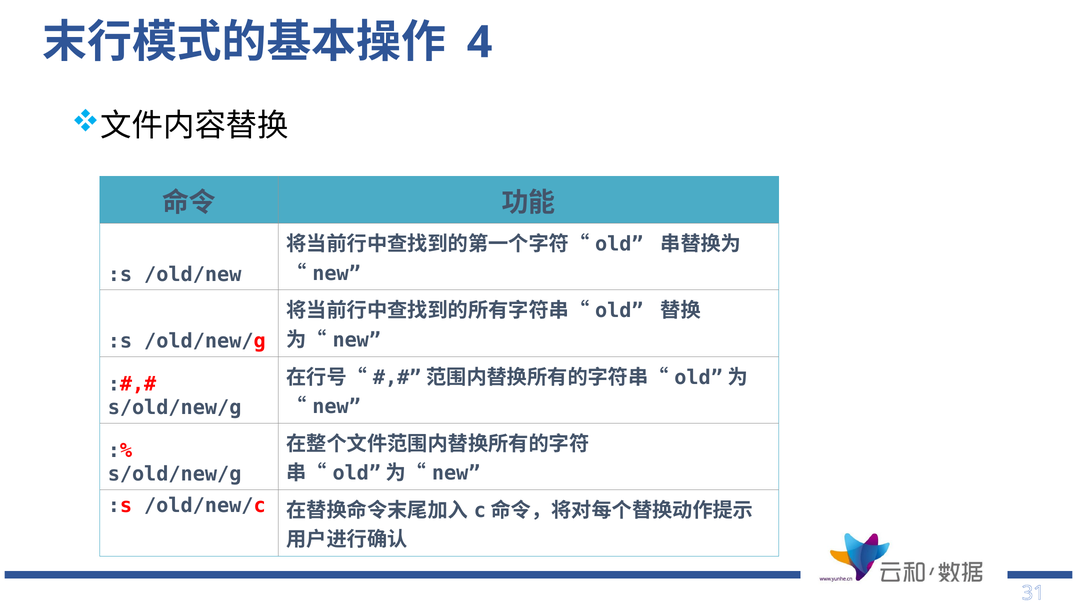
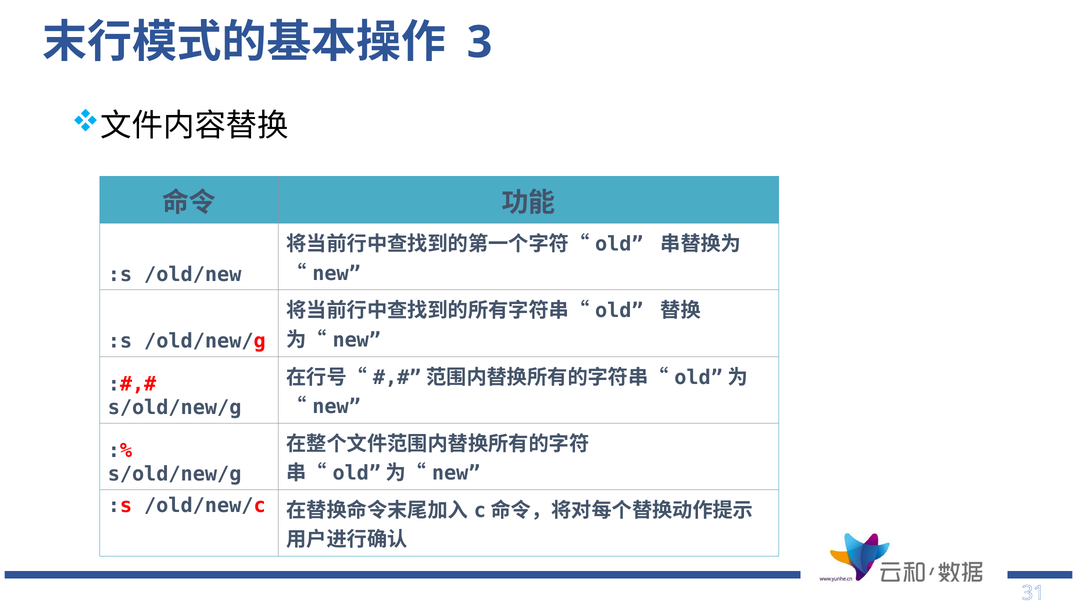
4: 4 -> 3 (480, 42)
